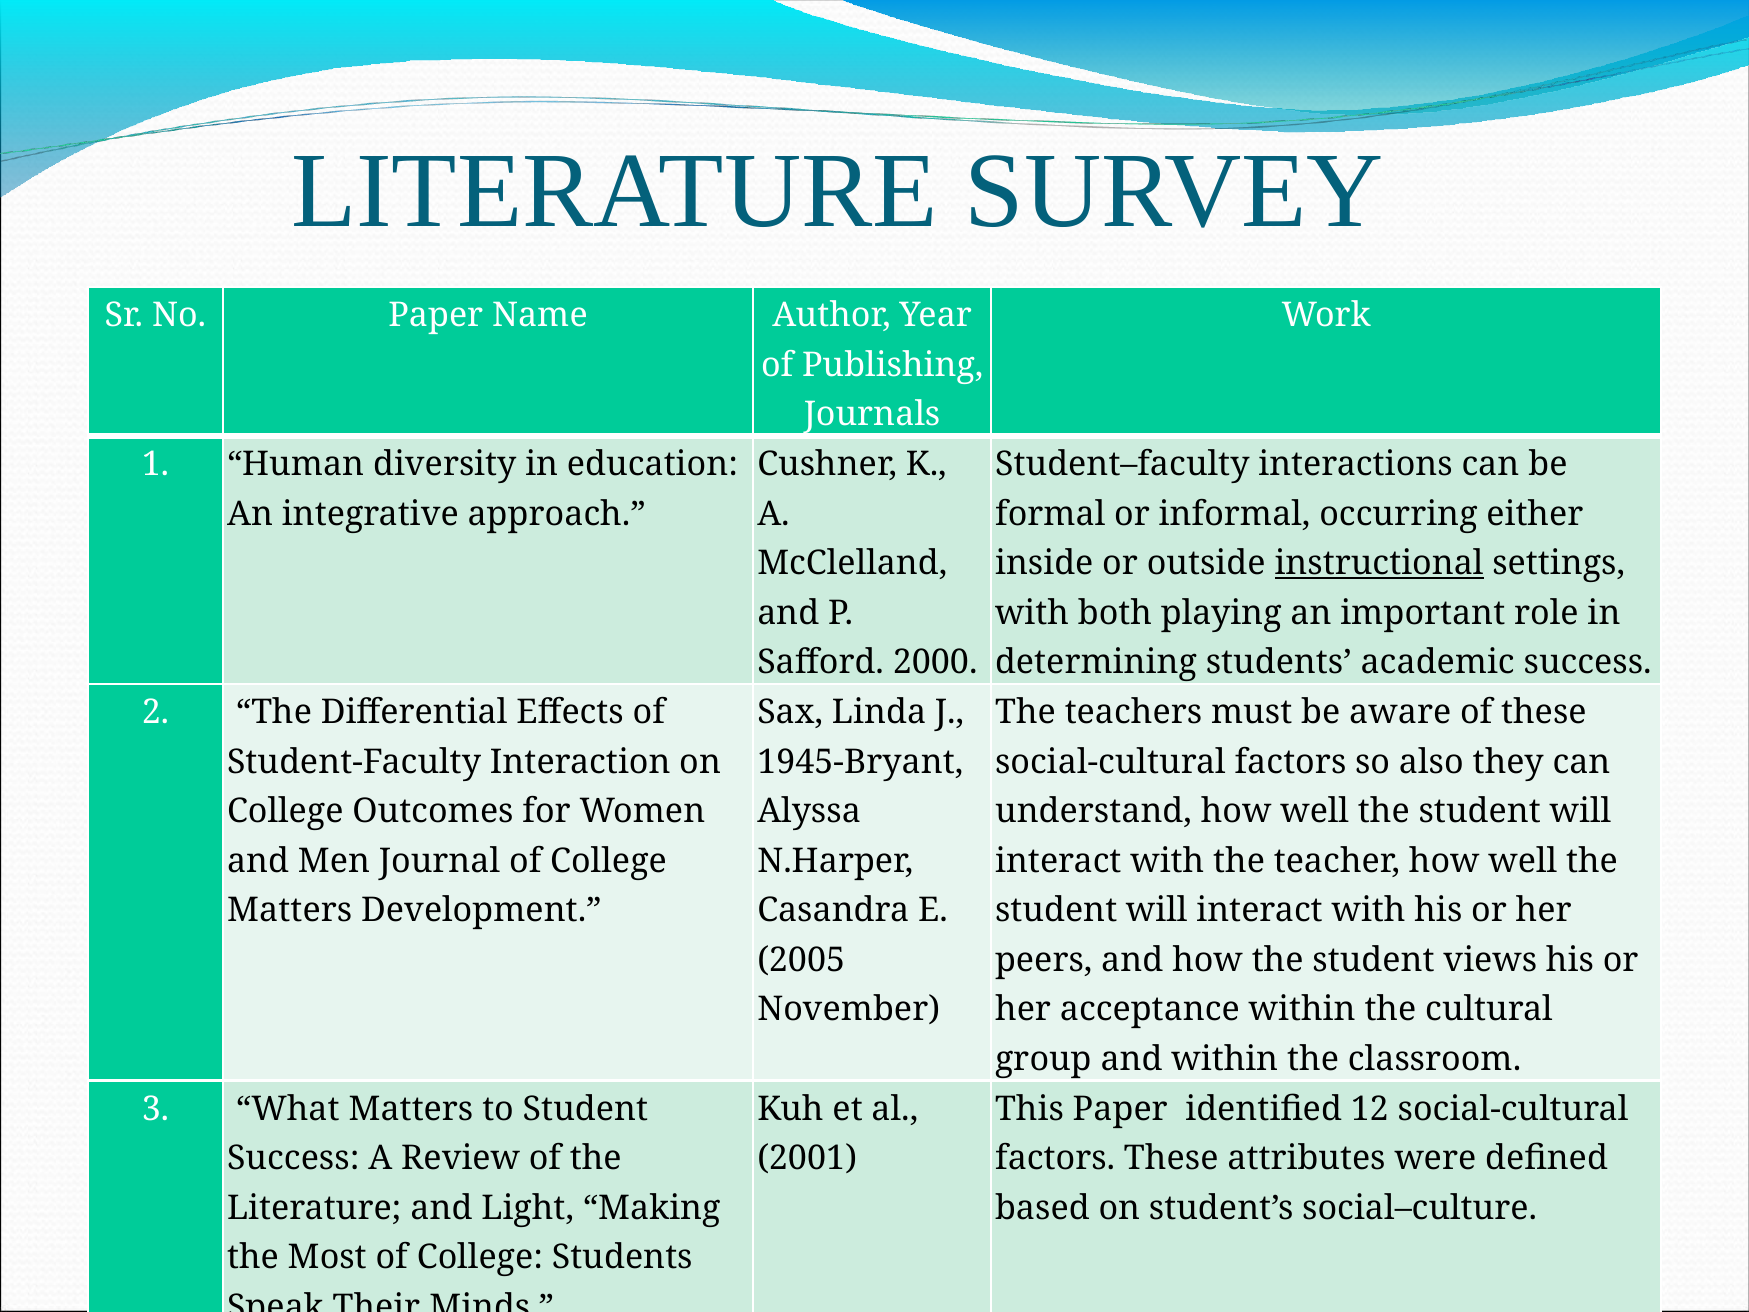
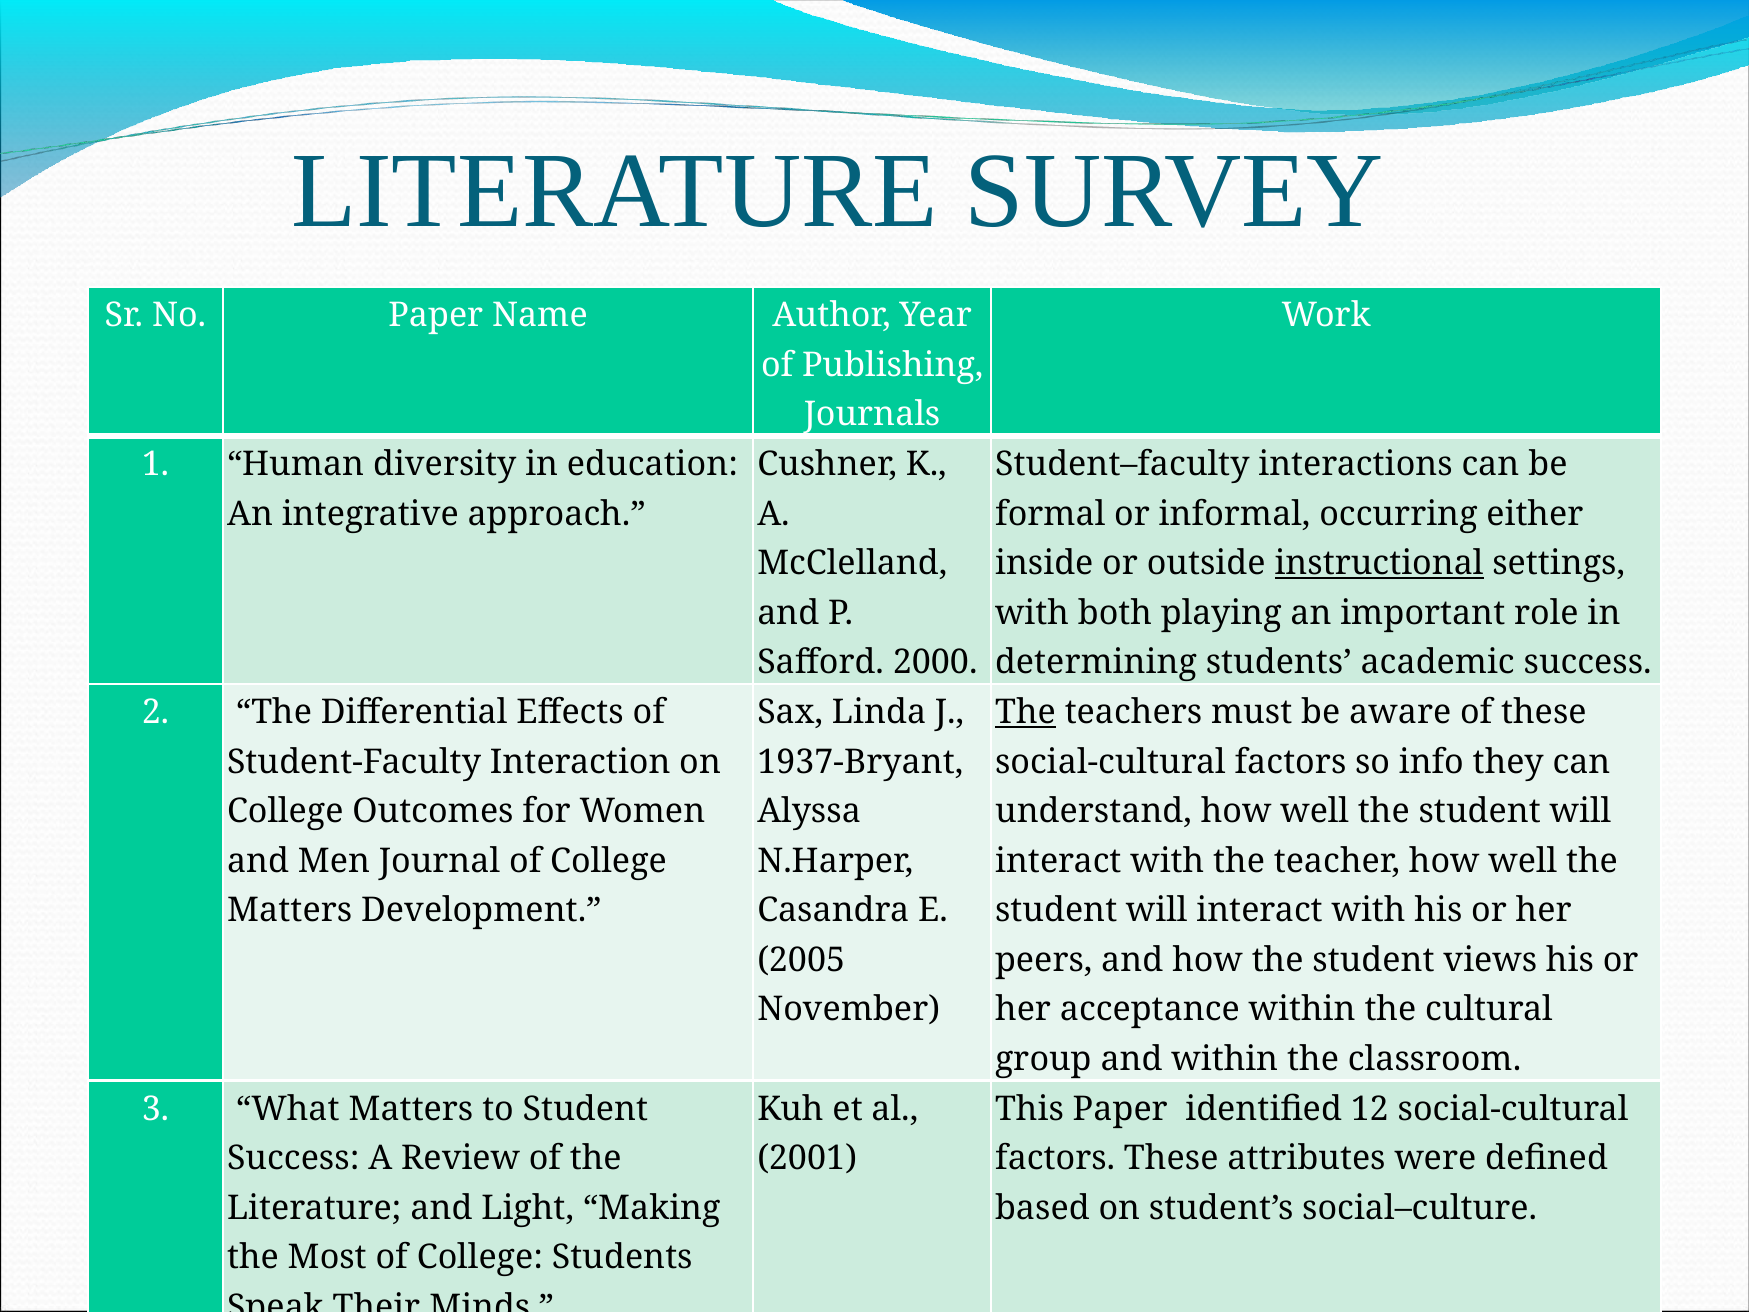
The underline: none -> present (1026, 712)
1945-Bryant: 1945-Bryant -> 1937-Bryant (860, 762)
also: also -> info (1431, 762)
